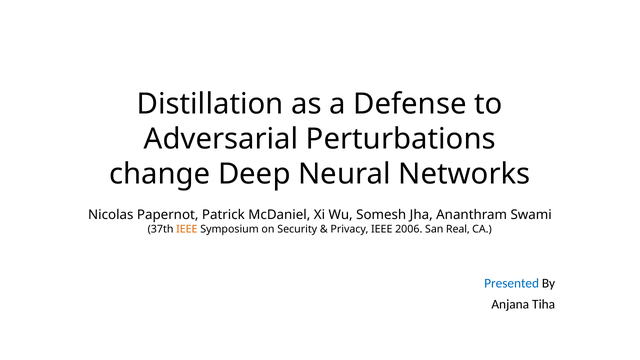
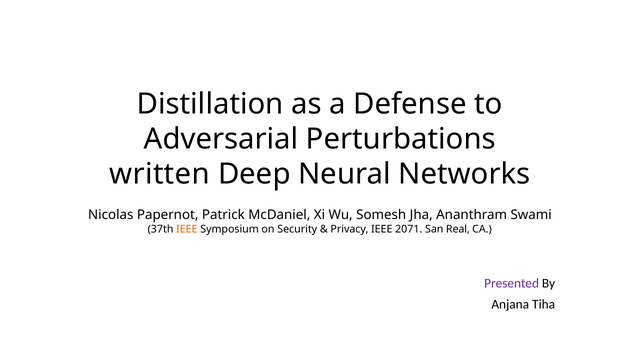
change: change -> written (160, 174)
2006: 2006 -> 2071 (409, 229)
Presented colour: blue -> purple (512, 283)
